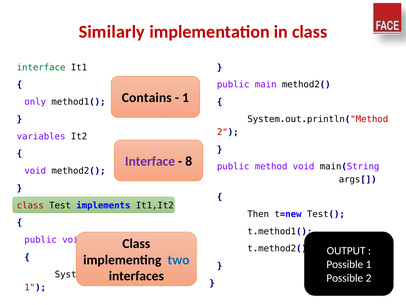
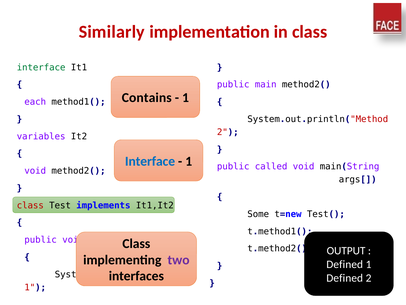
only: only -> each (35, 102)
Interface colour: purple -> blue (150, 161)
8: 8 -> 1 (189, 161)
method: method -> called (271, 166)
Then: Then -> Some (258, 214)
two colour: blue -> purple (179, 259)
Possible: Possible -> Defined (345, 264)
Possible: Possible -> Defined (345, 278)
